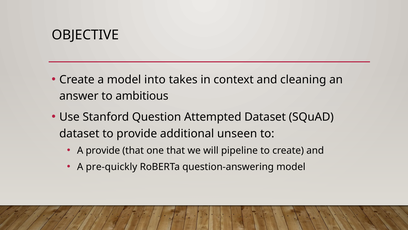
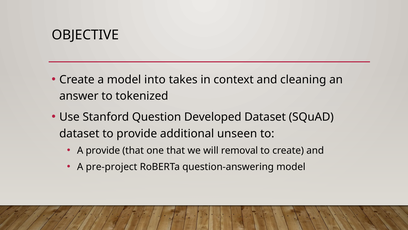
ambitious: ambitious -> tokenized (142, 96)
Attempted: Attempted -> Developed (213, 117)
pipeline: pipeline -> removal (240, 150)
pre-quickly: pre-quickly -> pre-project (112, 167)
